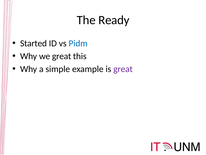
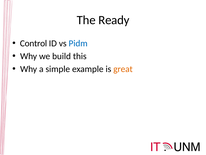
Started: Started -> Control (33, 43)
we great: great -> build (62, 56)
great colour: purple -> orange (123, 69)
